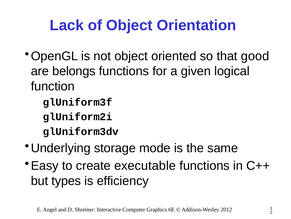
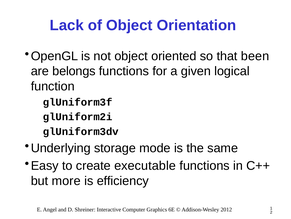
good: good -> been (255, 56)
types: types -> more (66, 180)
